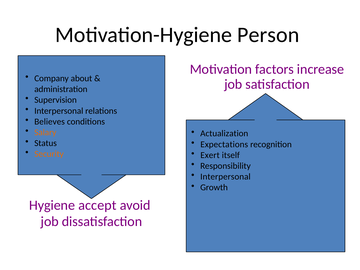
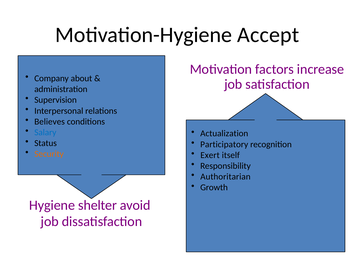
Person: Person -> Accept (268, 35)
Salary colour: orange -> blue (45, 132)
Expectations: Expectations -> Participatory (224, 144)
Interpersonal: Interpersonal -> Authoritarian (225, 177)
accept: accept -> shelter (98, 205)
